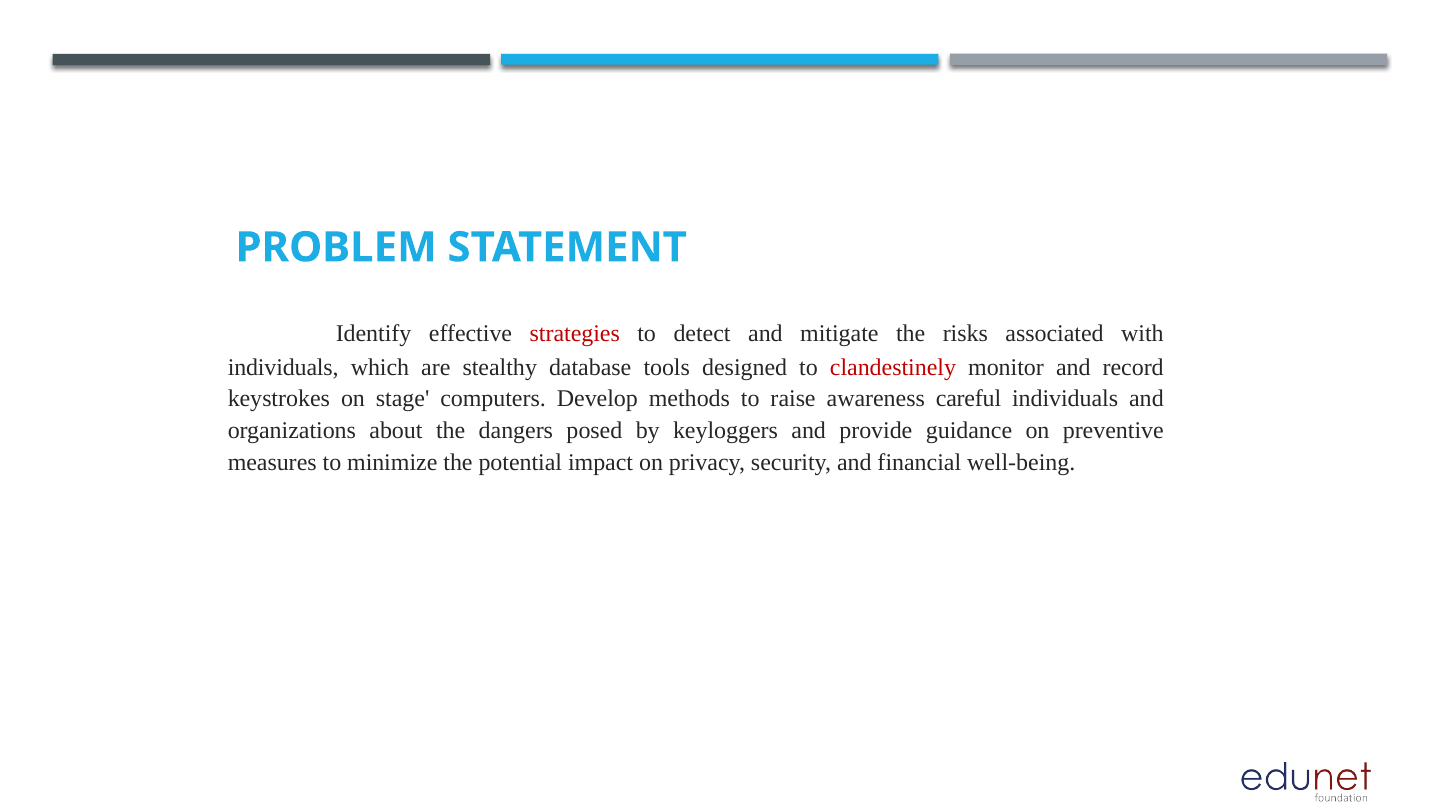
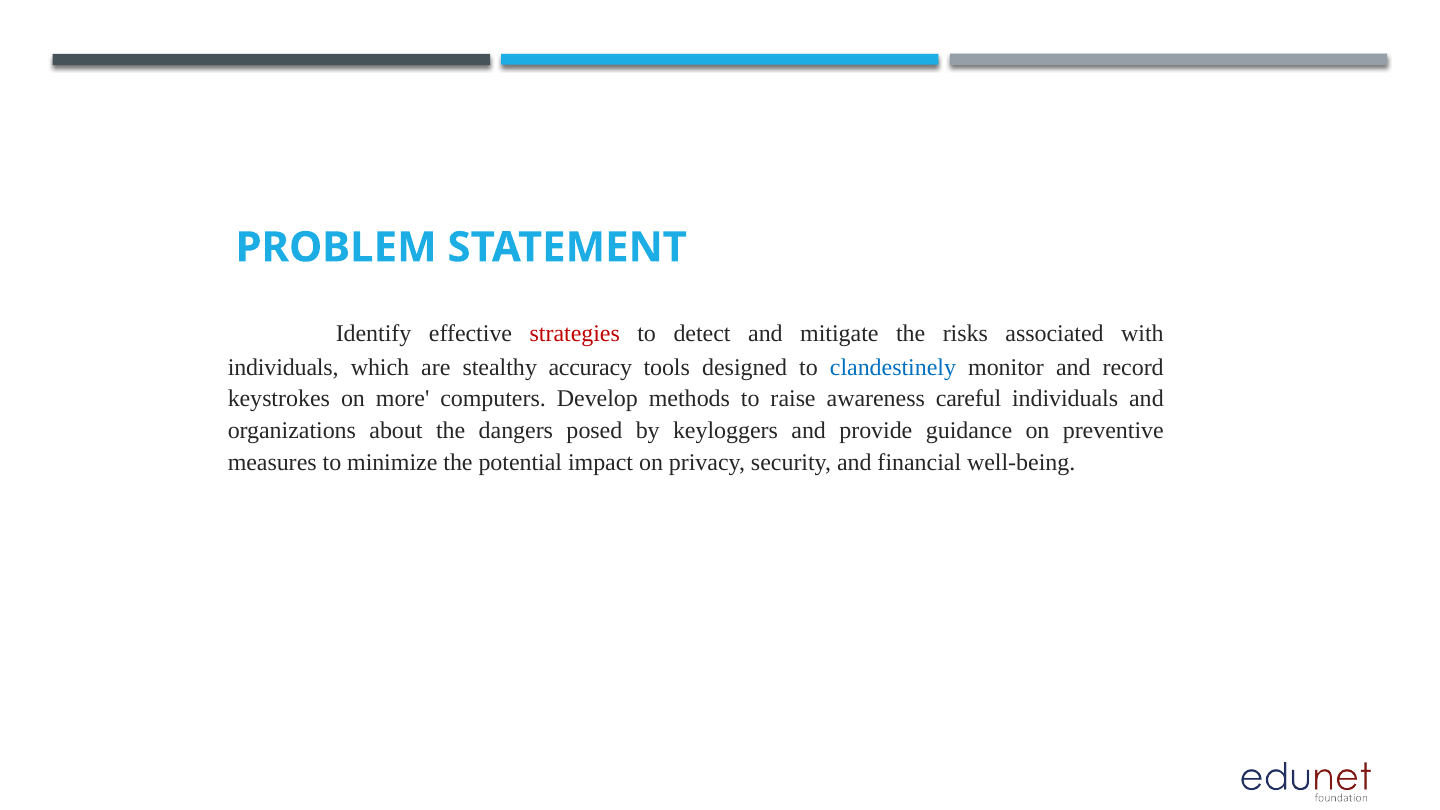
database: database -> accuracy (590, 367)
clandestinely colour: red -> blue (893, 367)
stage: stage -> more (403, 399)
